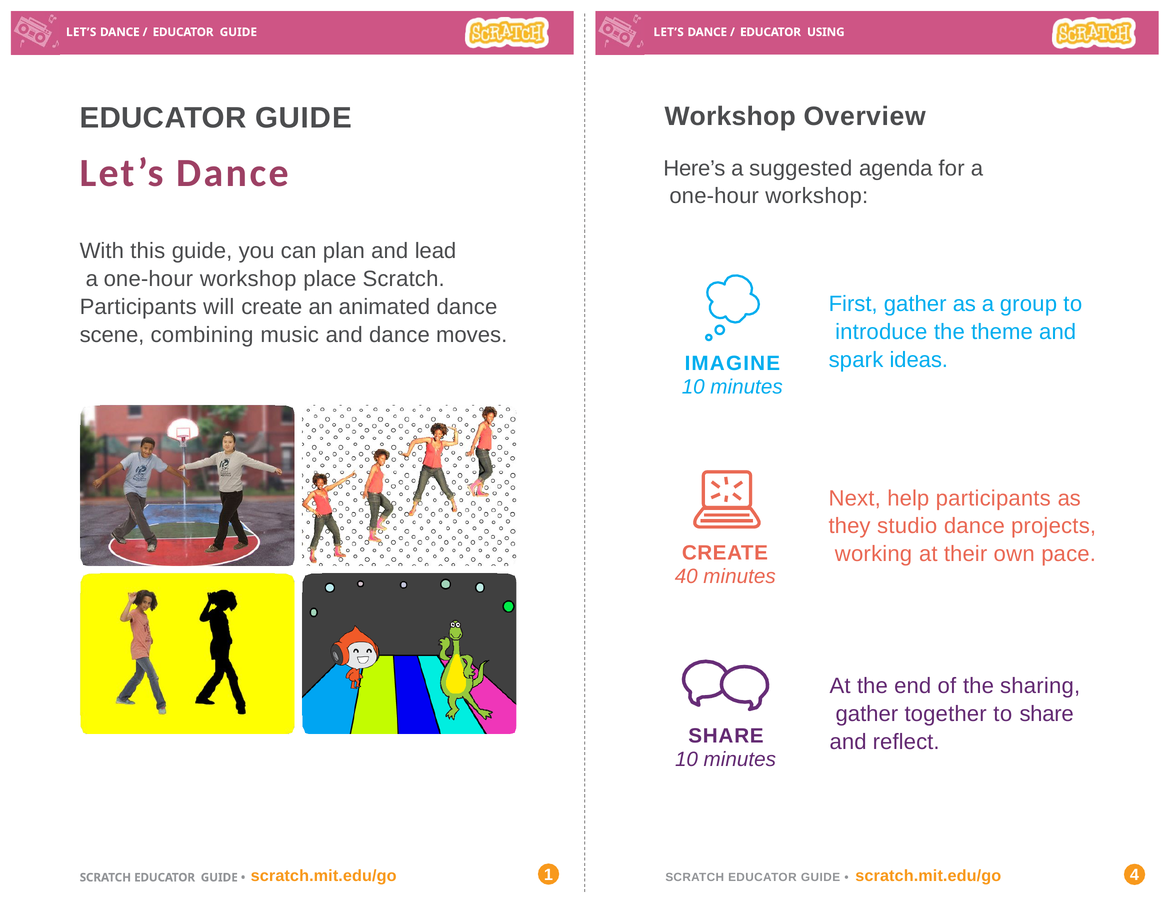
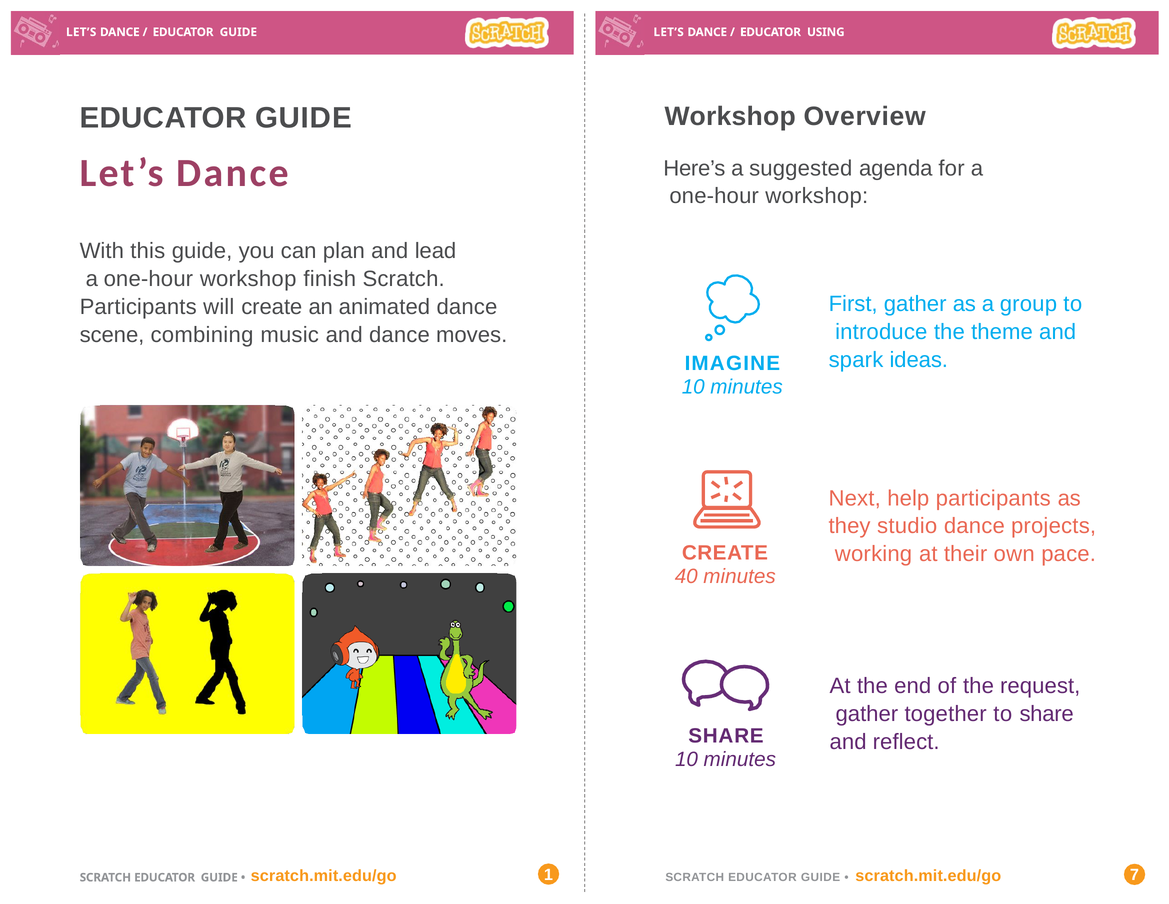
place: place -> finish (330, 279)
sharing: sharing -> request (1040, 686)
4: 4 -> 7 (1134, 874)
